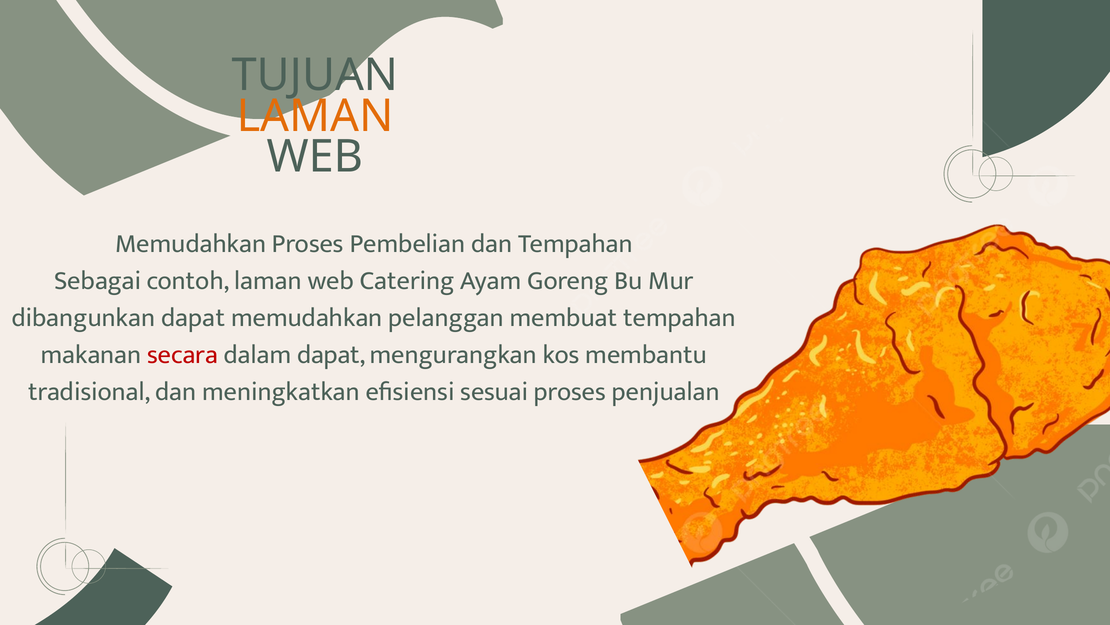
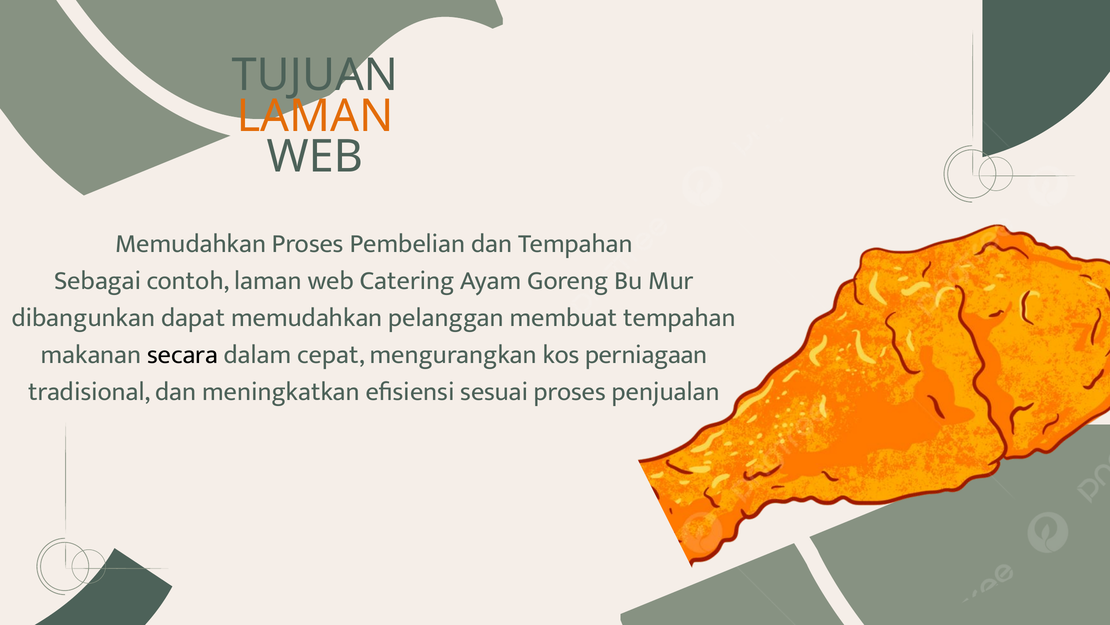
secara colour: red -> black (183, 354)
dalam dapat: dapat -> cepat (331, 354)
membantu: membantu -> perniagaan (646, 354)
